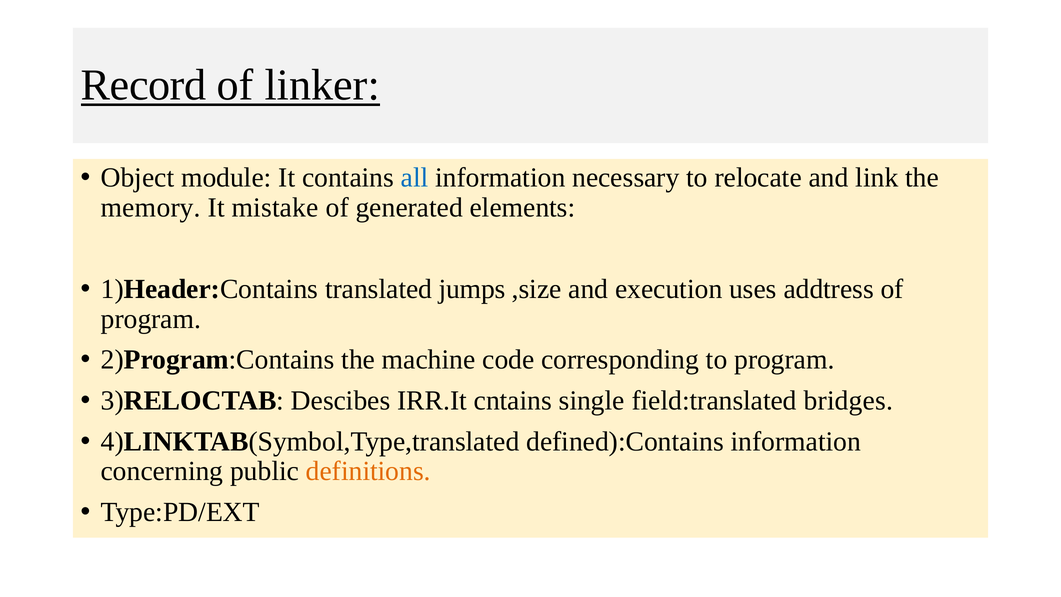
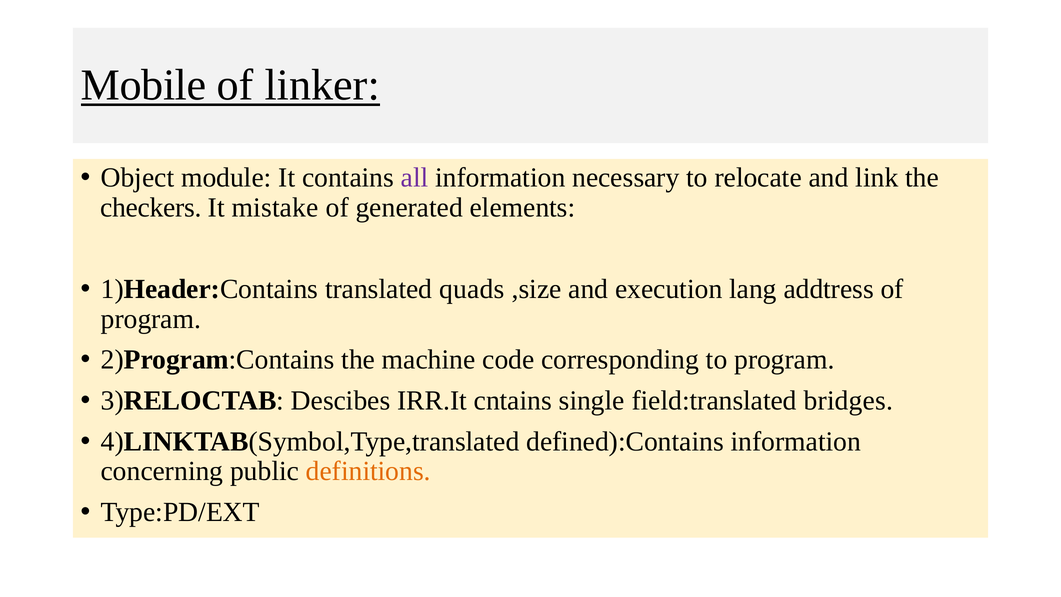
Record: Record -> Mobile (144, 85)
all colour: blue -> purple (415, 178)
memory: memory -> checkers (151, 207)
jumps: jumps -> quads (472, 289)
uses: uses -> lang (753, 289)
